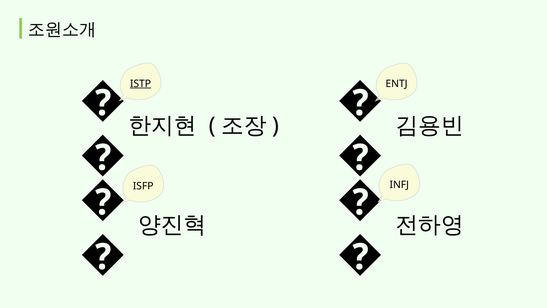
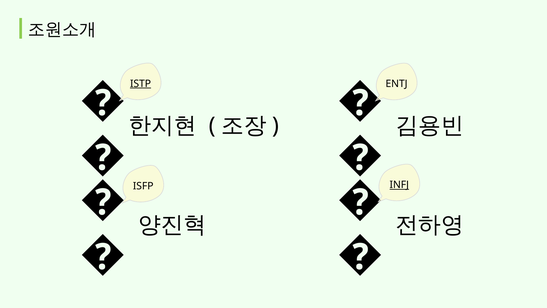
INFJ underline: none -> present (399, 185)
